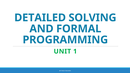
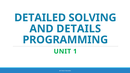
FORMAL: FORMAL -> DETAILS (79, 29)
